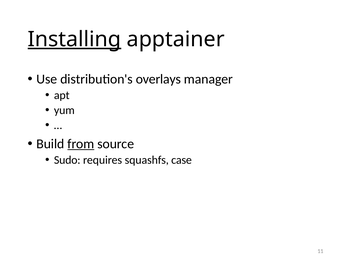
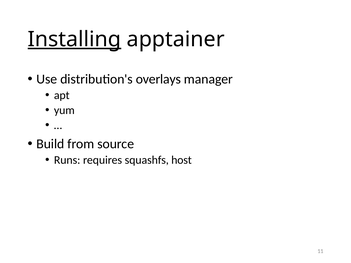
from underline: present -> none (81, 144)
Sudo: Sudo -> Runs (67, 160)
case: case -> host (182, 160)
